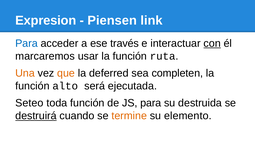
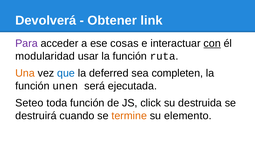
Expresion: Expresion -> Devolverá (46, 20)
Piensen: Piensen -> Obtener (112, 20)
Para colour: blue -> purple (27, 43)
través: través -> cosas (124, 43)
marcaremos: marcaremos -> modularidad (45, 56)
que colour: orange -> blue (66, 73)
alto: alto -> unen (65, 86)
JS para: para -> click (151, 103)
destruirá underline: present -> none (36, 115)
